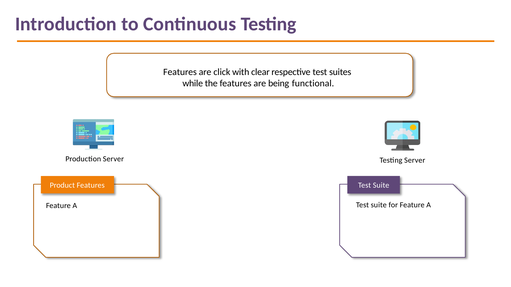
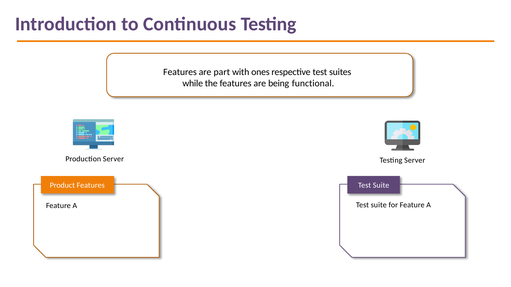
click: click -> part (222, 72)
clear: clear -> ones (260, 72)
